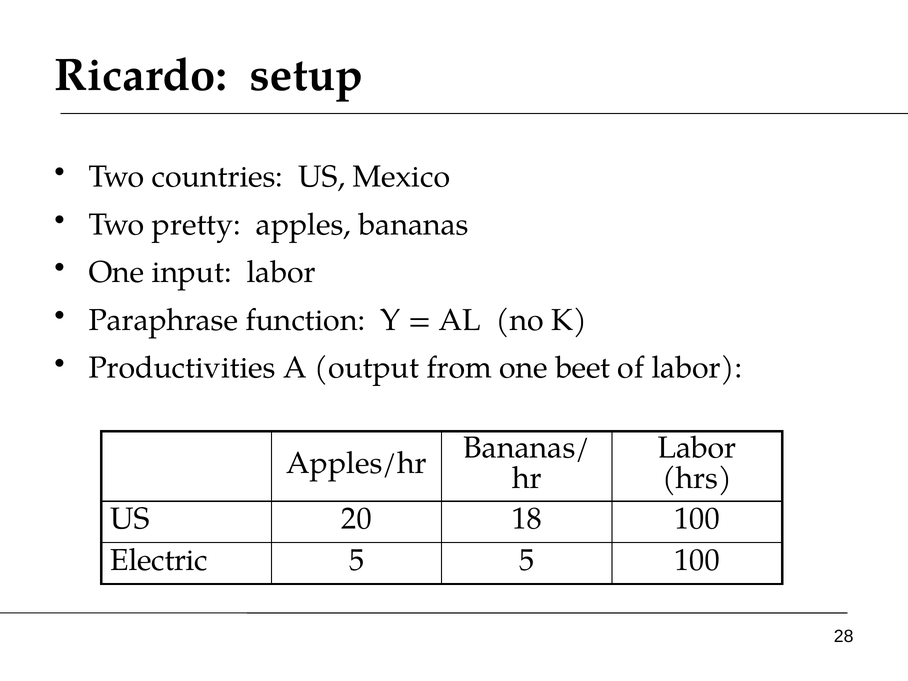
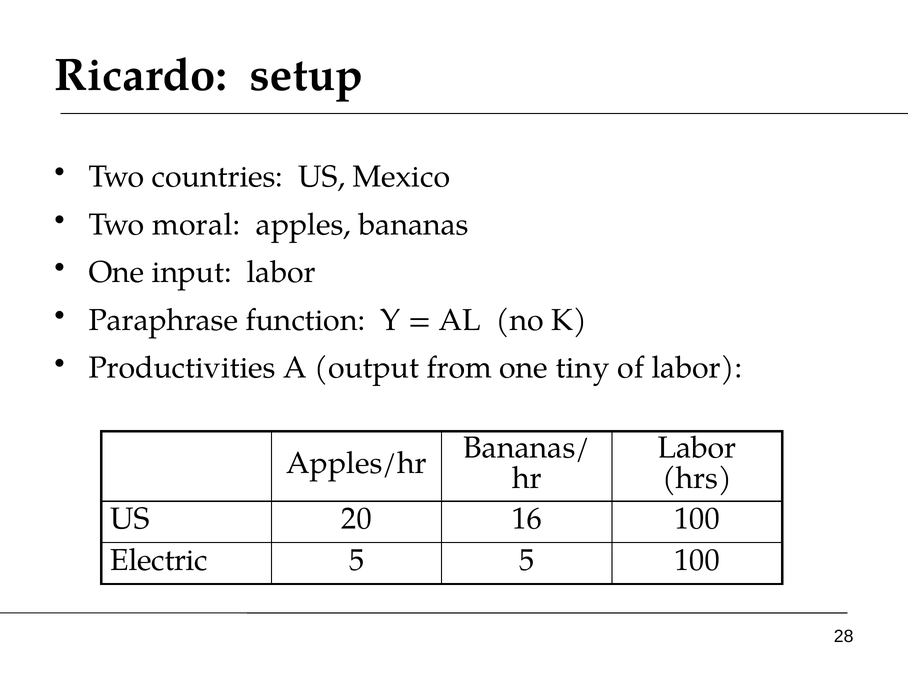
pretty: pretty -> moral (196, 225)
beet: beet -> tiny (583, 368)
18: 18 -> 16 (527, 519)
